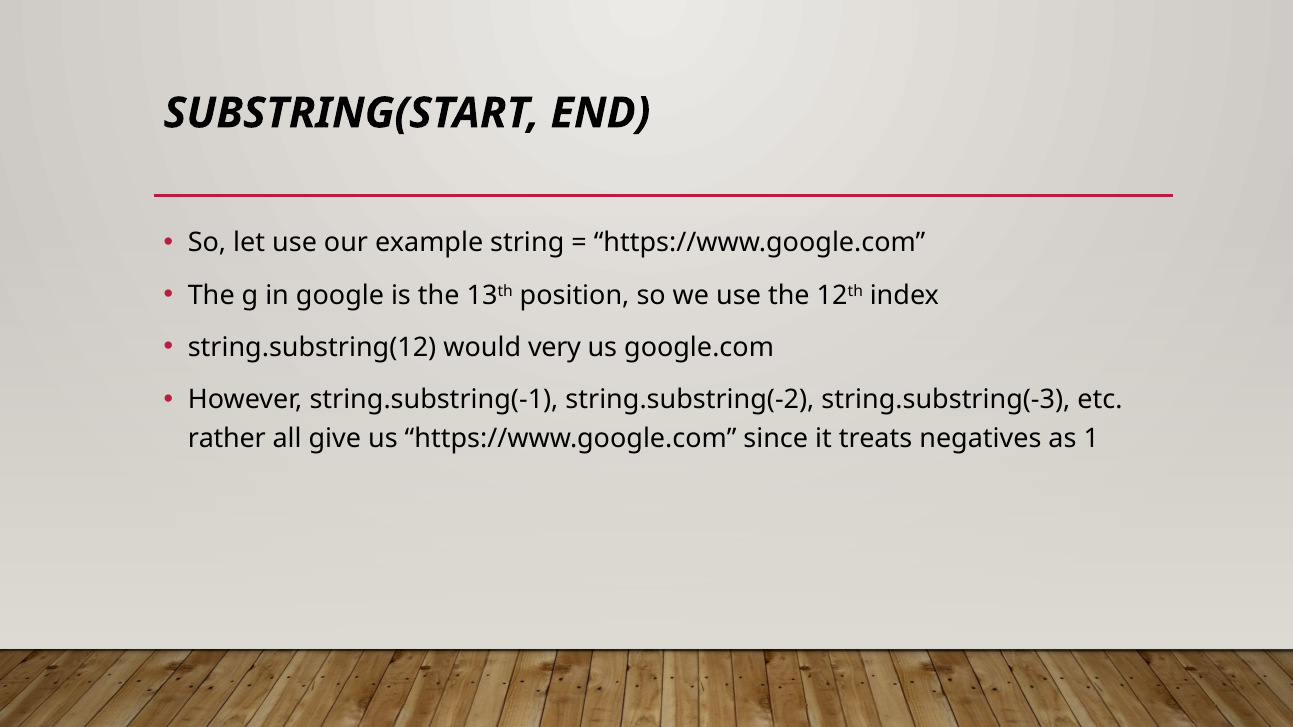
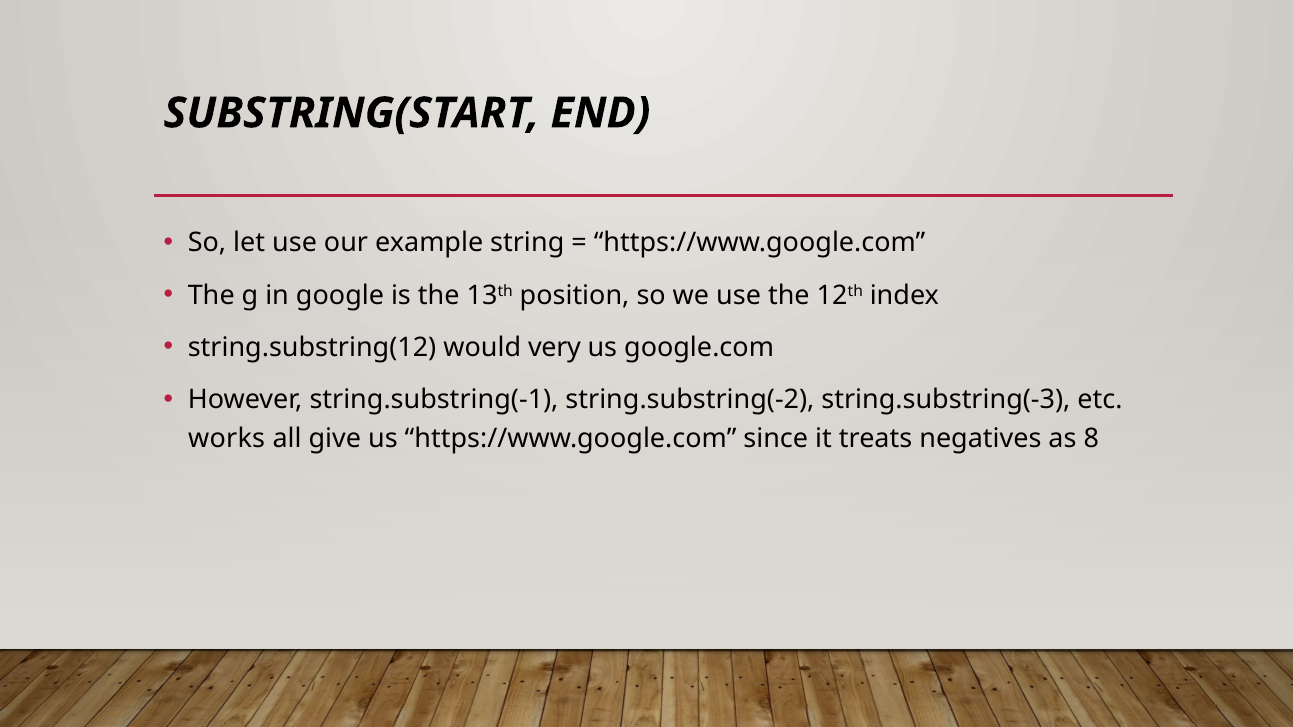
rather: rather -> works (227, 439)
1: 1 -> 8 (1091, 439)
